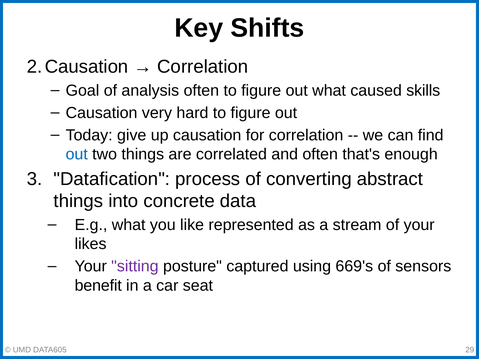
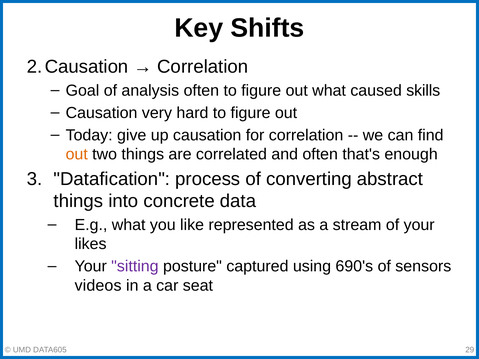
out colour: blue -> orange (77, 154)
669's: 669's -> 690's (354, 267)
benefit: benefit -> videos (98, 286)
